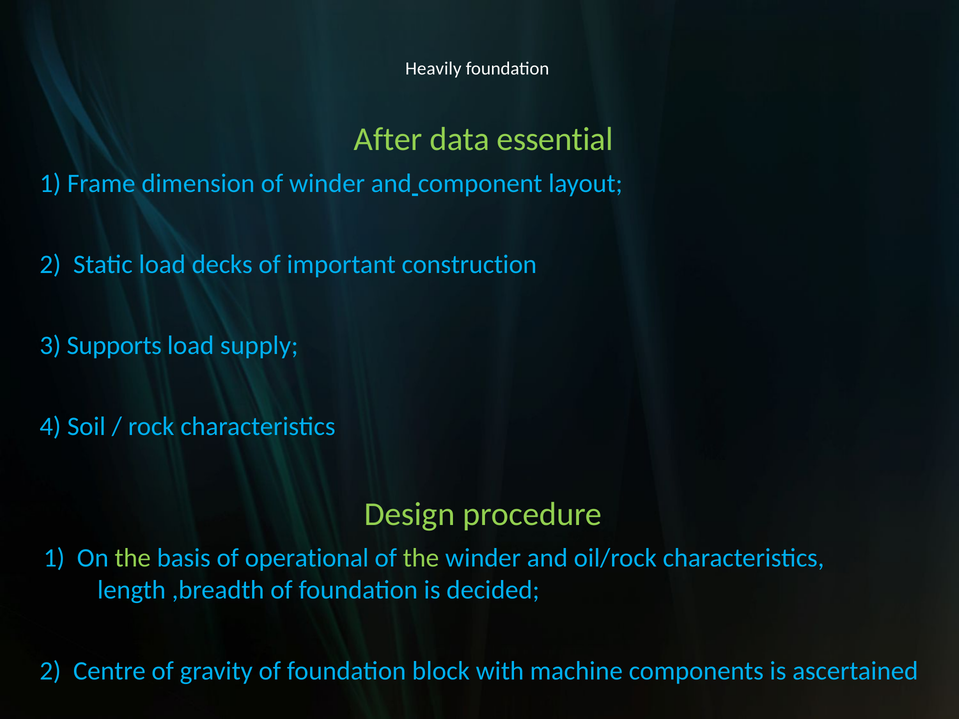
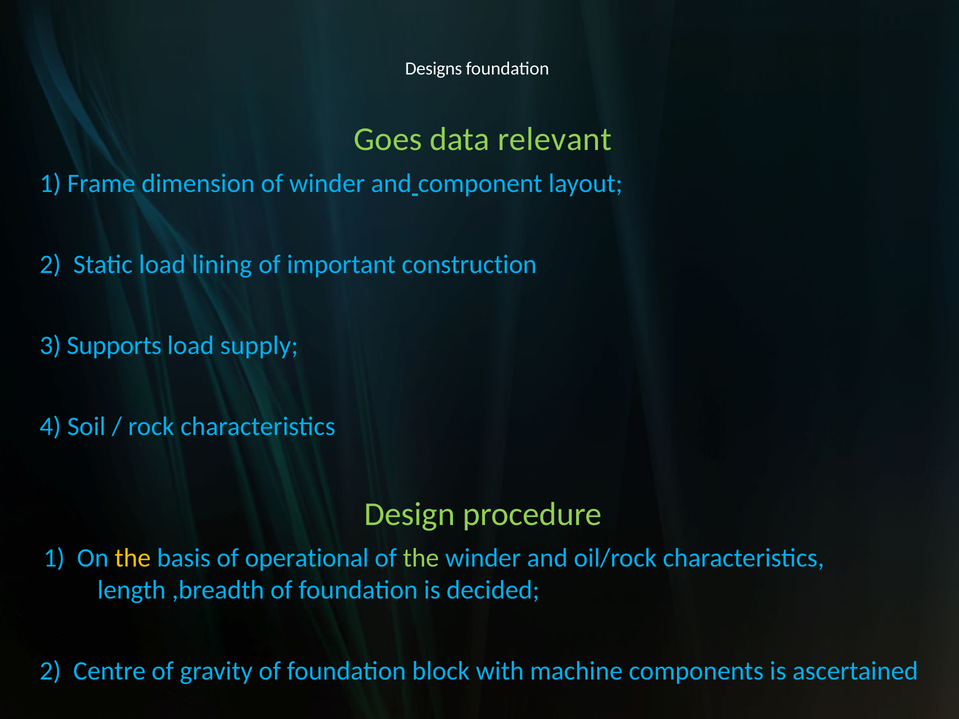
Heavily: Heavily -> Designs (434, 68)
After: After -> Goes (388, 140)
essential: essential -> relevant (555, 140)
decks: decks -> lining (222, 265)
the colour: light green -> yellow (133, 558)
